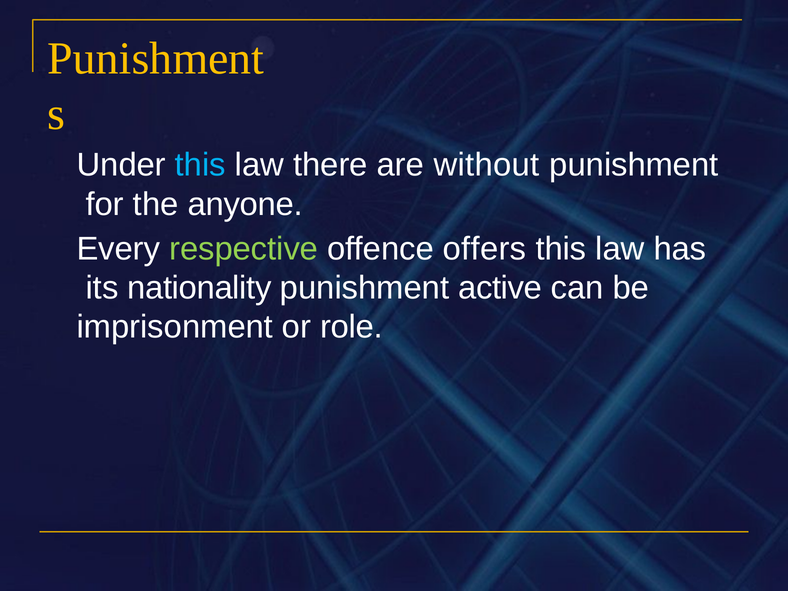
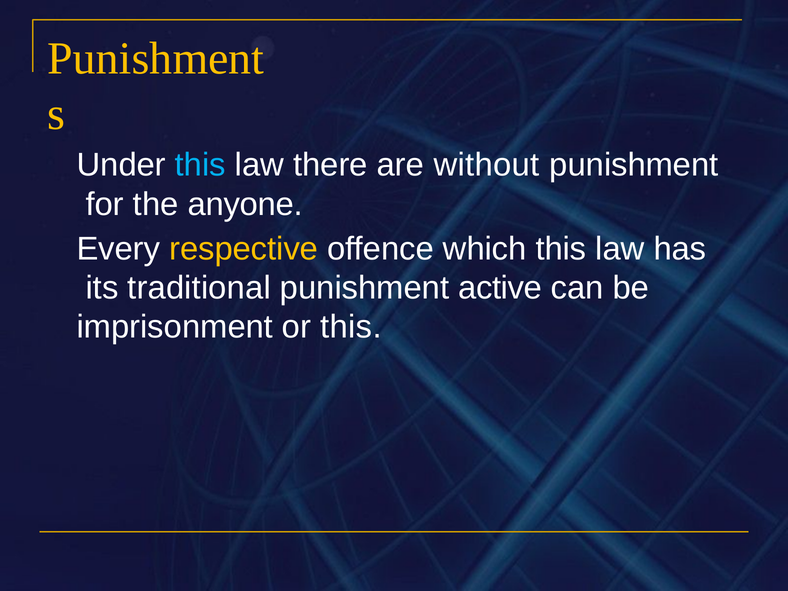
respective colour: light green -> yellow (244, 249)
offers: offers -> which (485, 249)
nationality: nationality -> traditional (199, 288)
or role: role -> this (351, 327)
